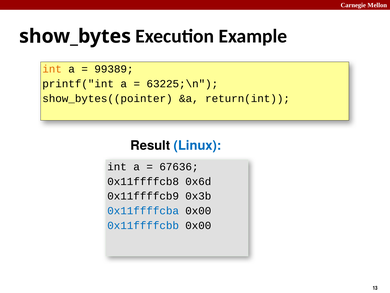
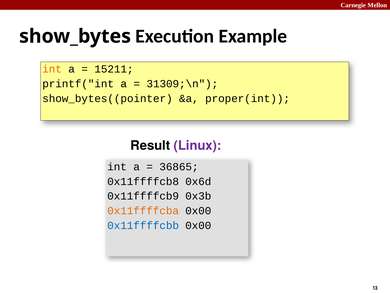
99389: 99389 -> 15211 (114, 69)
63225;\n: 63225;\n -> 31309;\n (182, 84)
return(int: return(int -> proper(int (248, 98)
Linux colour: blue -> purple (198, 145)
67636: 67636 -> 36865 (179, 167)
0x11ffffcba colour: blue -> orange (143, 210)
